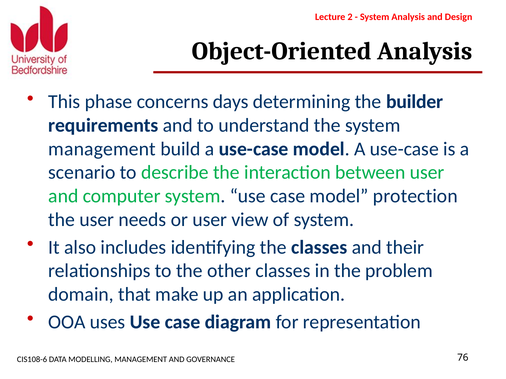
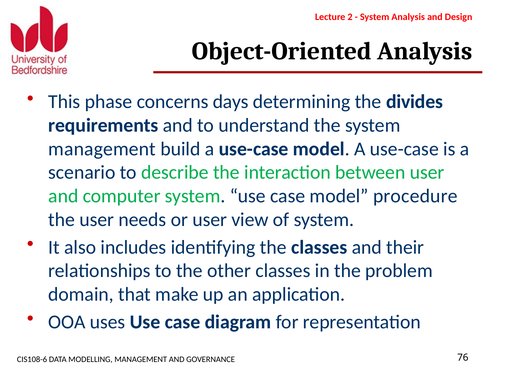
builder: builder -> divides (415, 102)
protection: protection -> procedure (415, 196)
